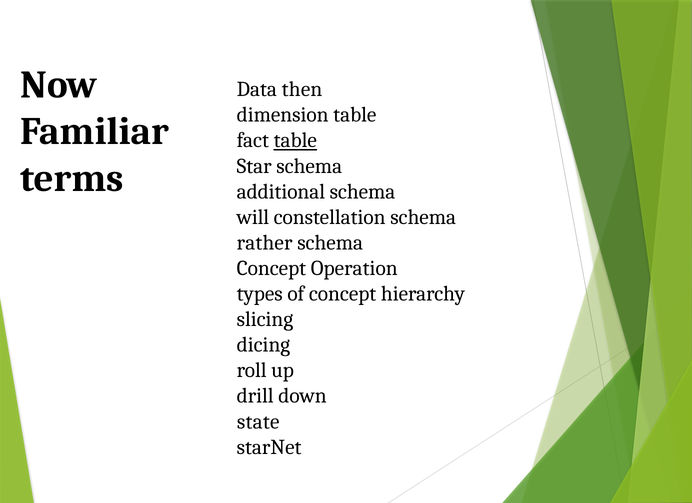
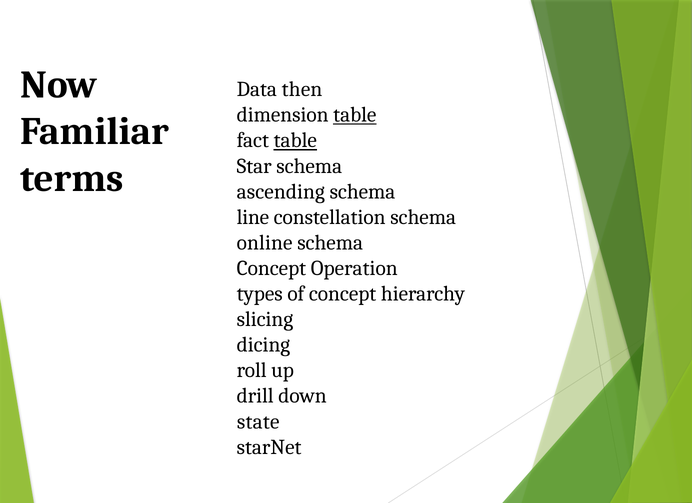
table underline: none -> present (355, 115)
additional: additional -> ascending (281, 192)
will: will -> line (253, 217)
rather: rather -> online (265, 243)
